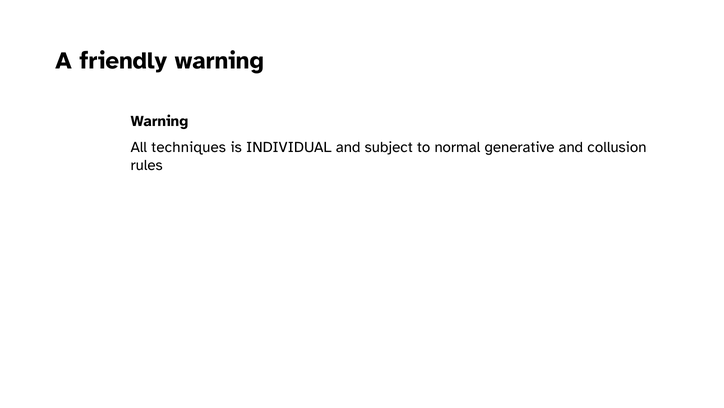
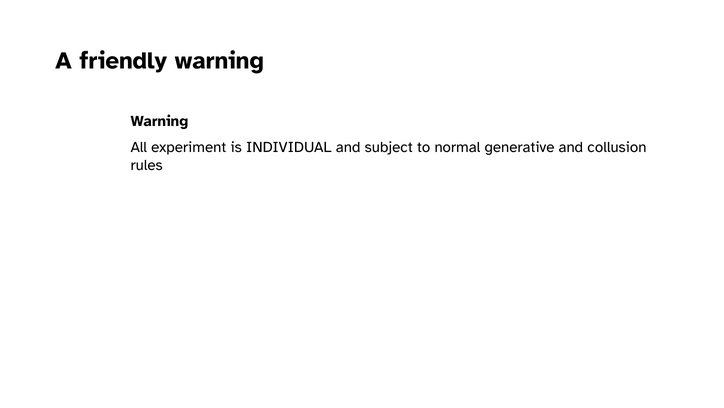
techniques: techniques -> experiment (189, 147)
